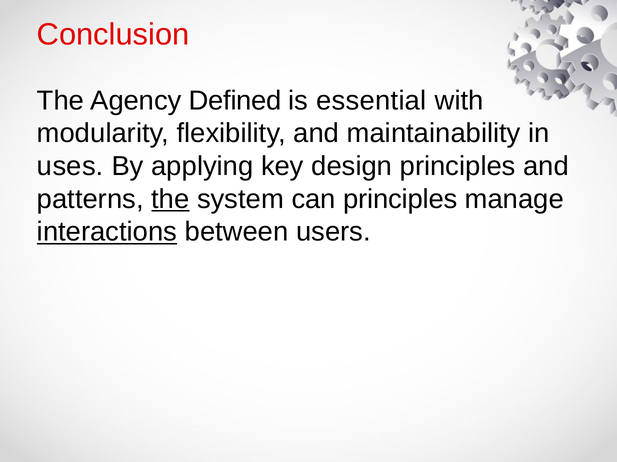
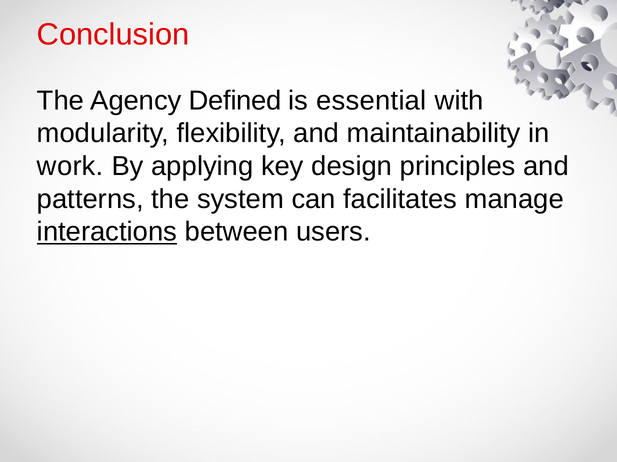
uses: uses -> work (70, 167)
the underline: present -> none (170, 199)
can principles: principles -> facilitates (400, 199)
